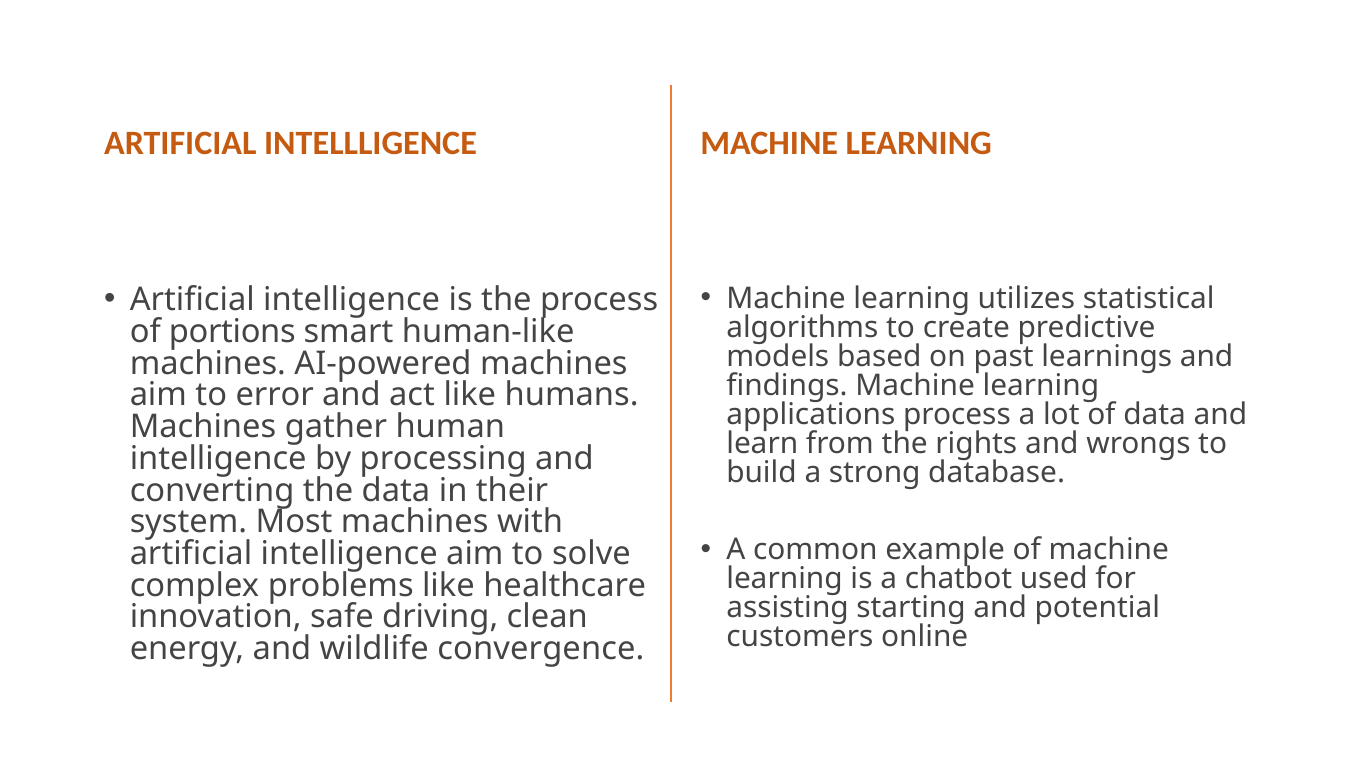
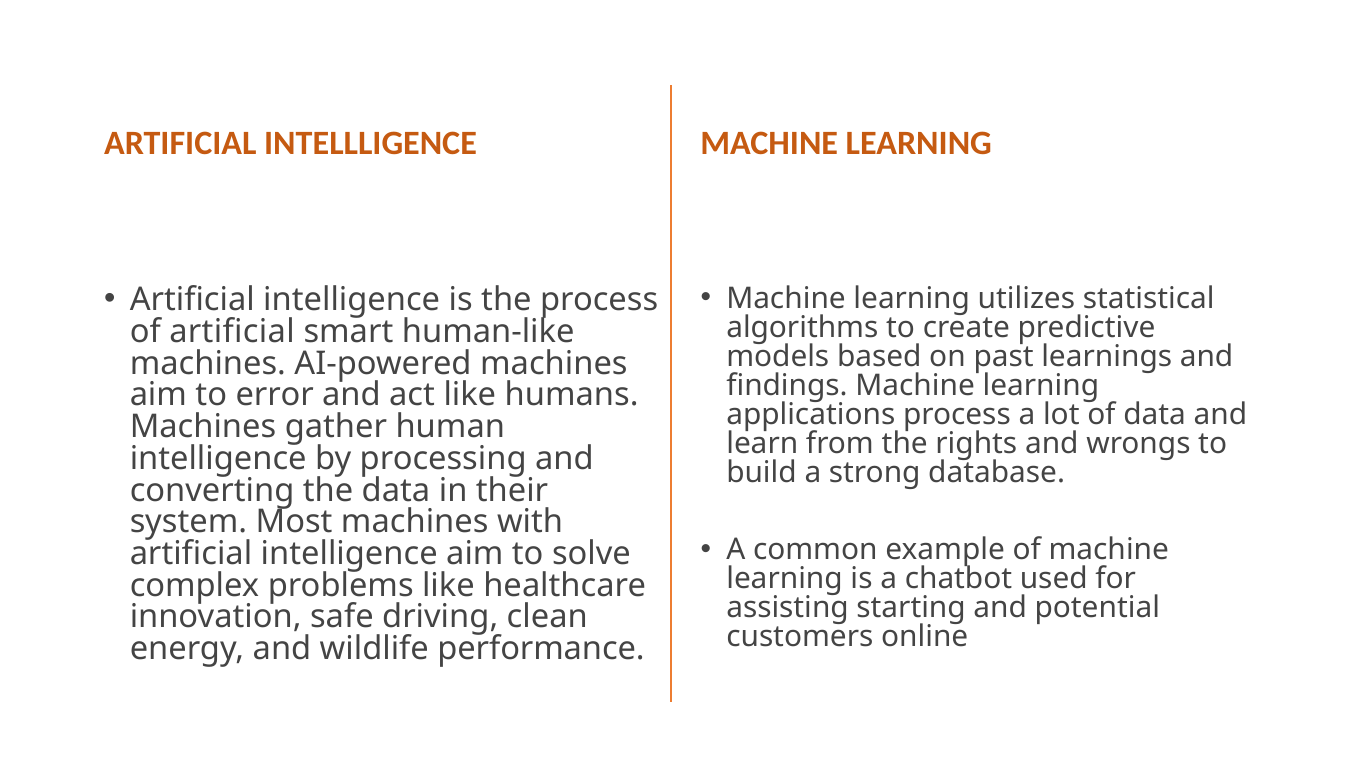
of portions: portions -> artificial (232, 332)
convergence: convergence -> performance (541, 649)
